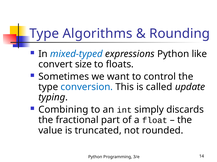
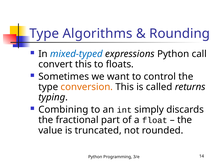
like: like -> call (199, 54)
convert size: size -> this (83, 65)
conversion colour: blue -> orange (87, 87)
update: update -> returns (190, 87)
